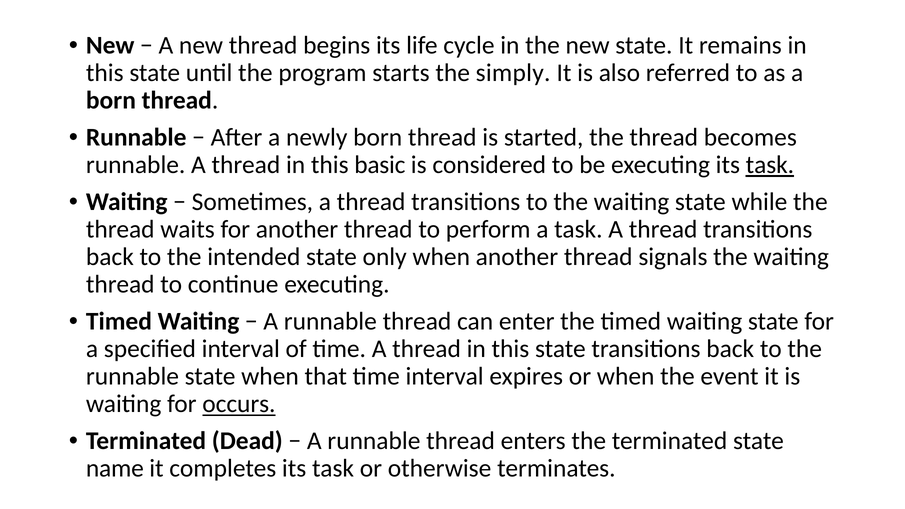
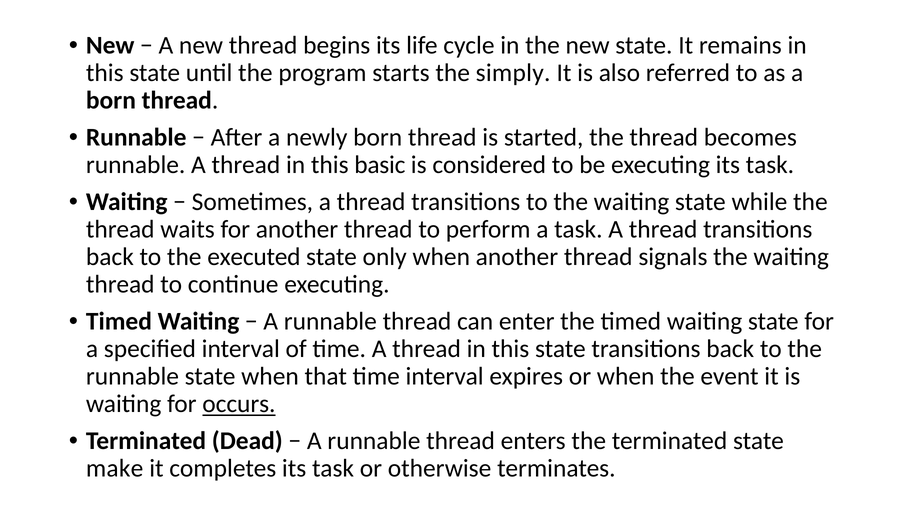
task underline: present -> none (770, 165)
intended: intended -> executed (254, 257)
name: name -> make (115, 469)
